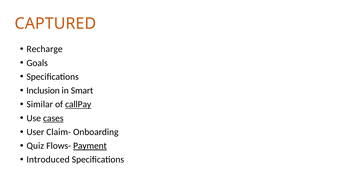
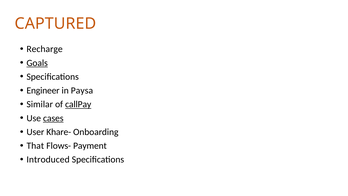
Goals underline: none -> present (37, 63)
Inclusion: Inclusion -> Engineer (43, 90)
Smart: Smart -> Paysa (82, 90)
Claim-: Claim- -> Khare- (59, 132)
Quiz: Quiz -> That (35, 146)
Payment underline: present -> none (90, 146)
